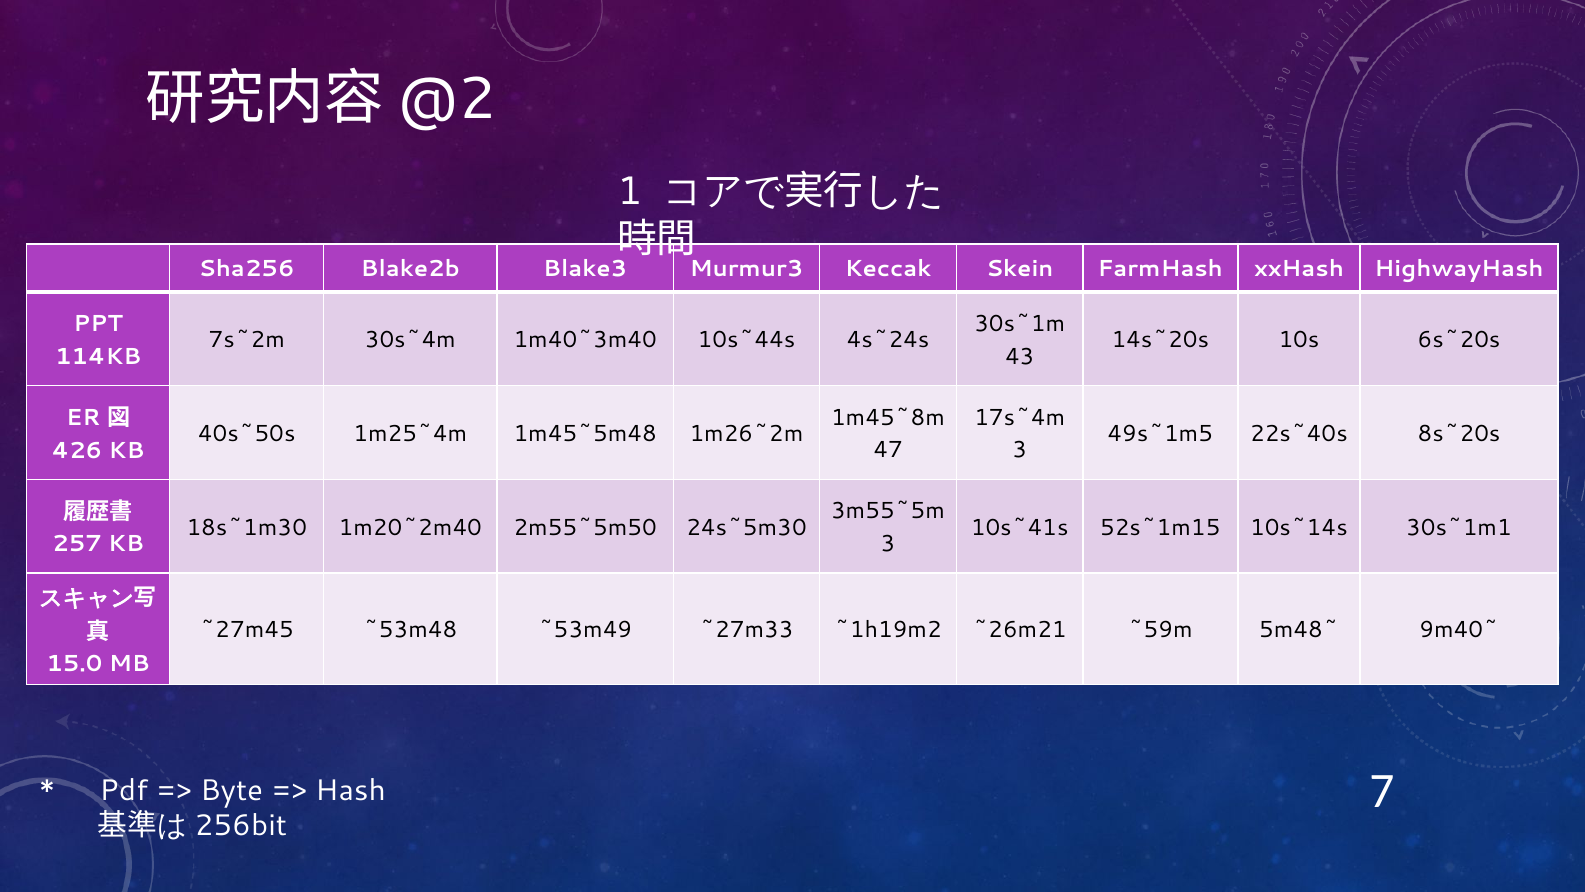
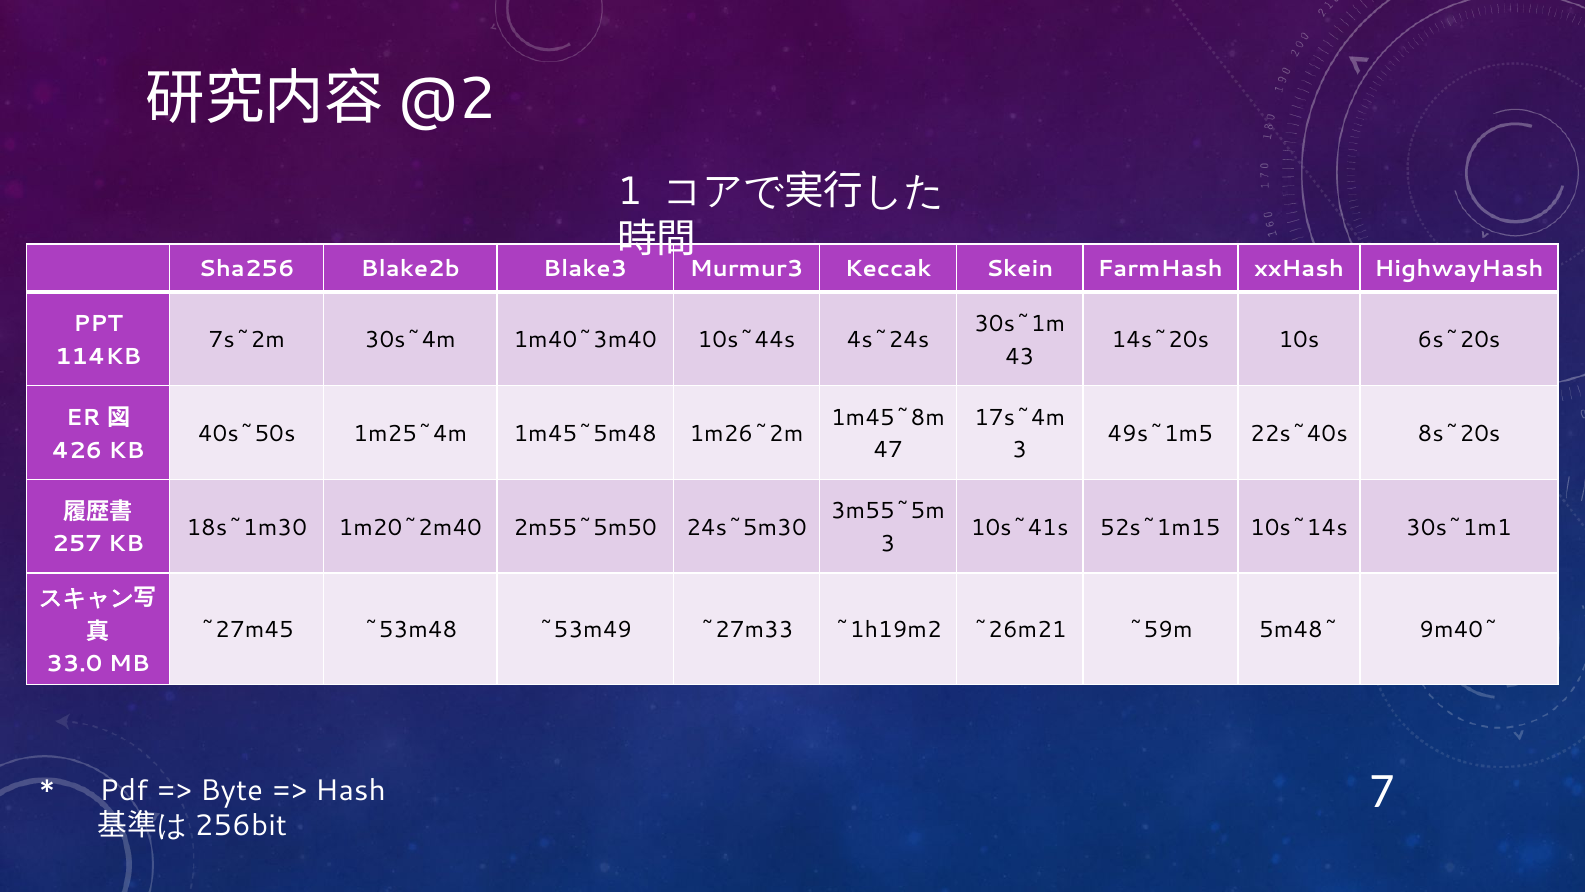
15.0: 15.0 -> 33.0 (74, 663)
